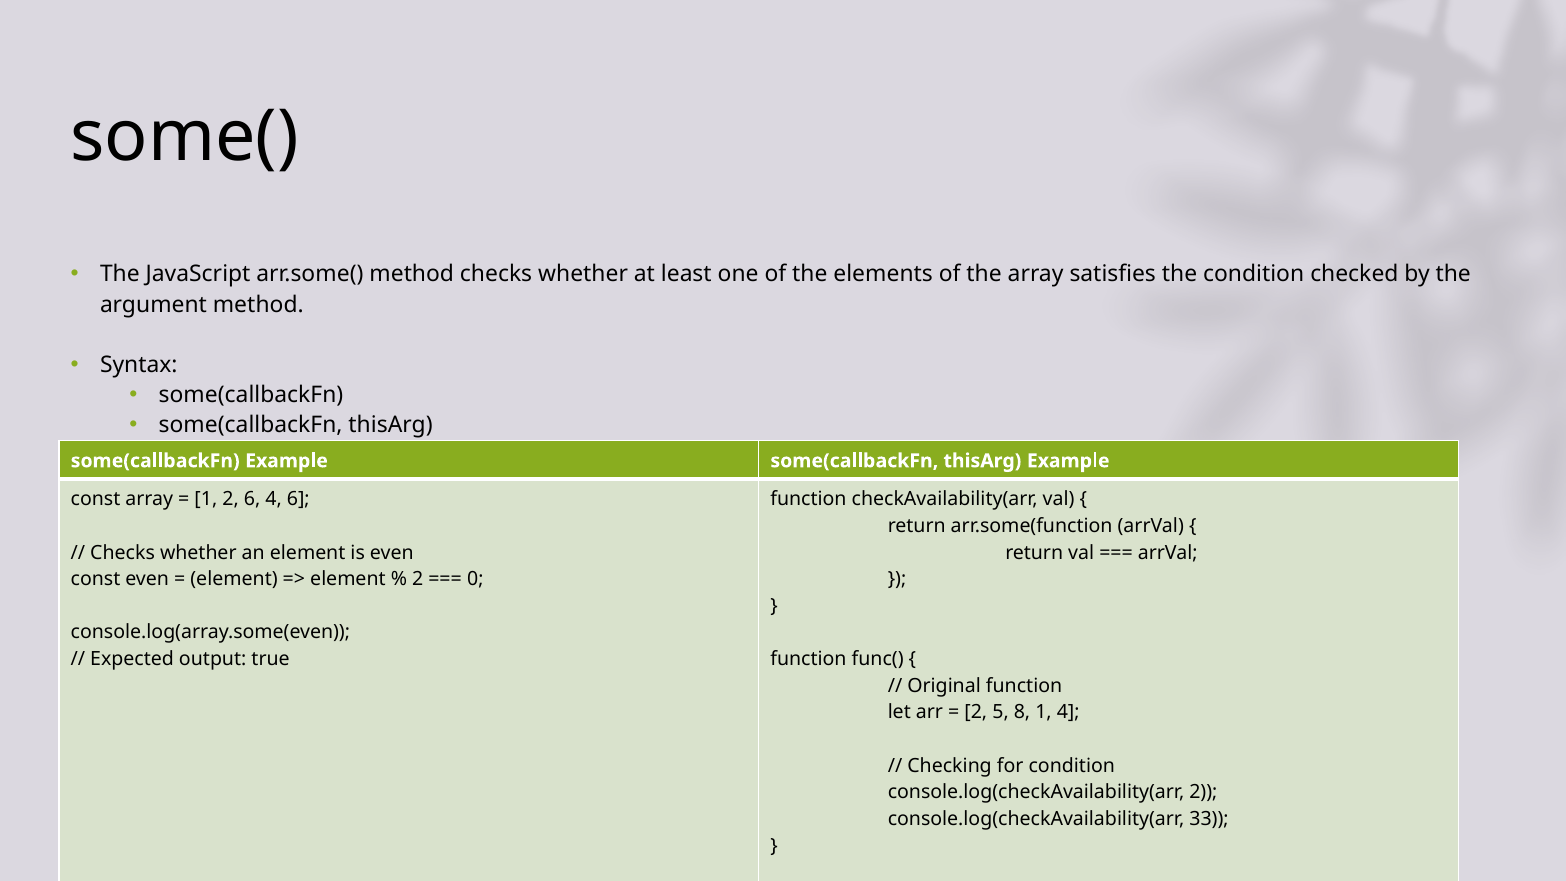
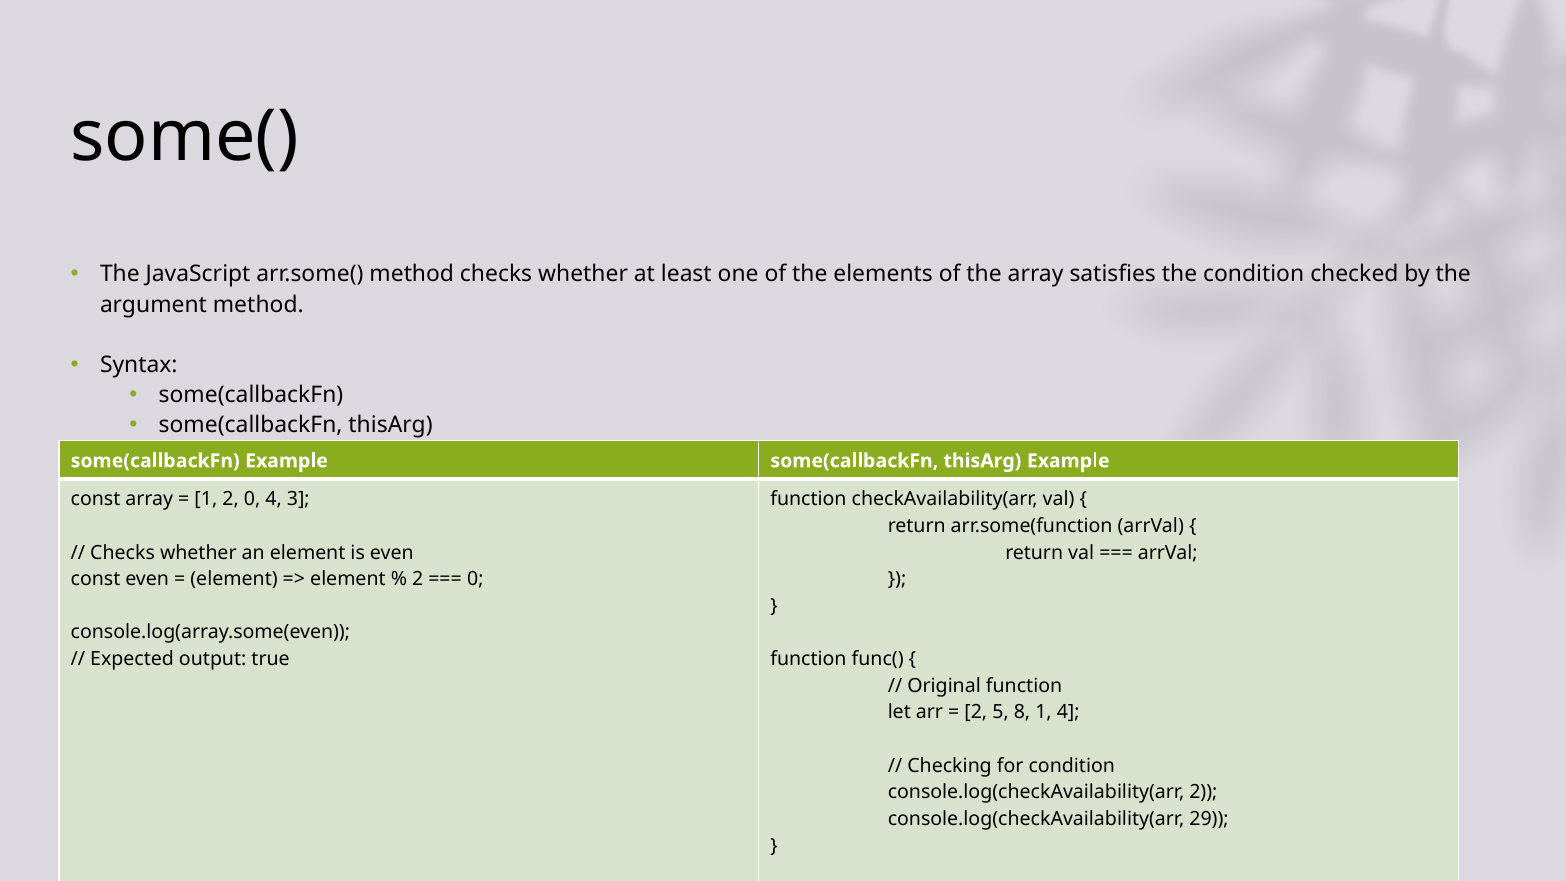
2 6: 6 -> 0 (252, 499)
4 6: 6 -> 3 (298, 499)
33: 33 -> 29 (1209, 819)
